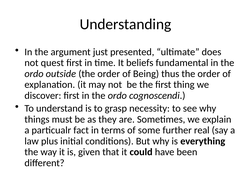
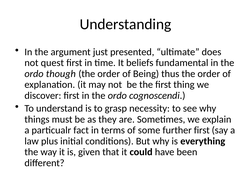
outside: outside -> though (61, 74)
further real: real -> first (202, 130)
